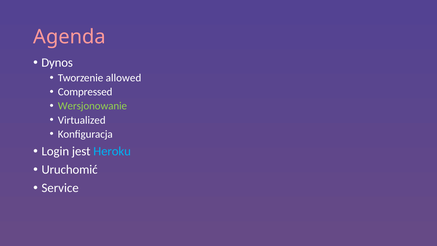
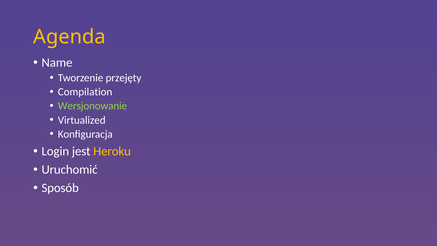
Agenda colour: pink -> yellow (69, 37)
Dynos: Dynos -> Name (57, 63)
allowed: allowed -> przejęty (124, 78)
Compressed: Compressed -> Compilation (85, 92)
Heroku colour: light blue -> yellow (112, 151)
Service: Service -> Sposób (60, 188)
